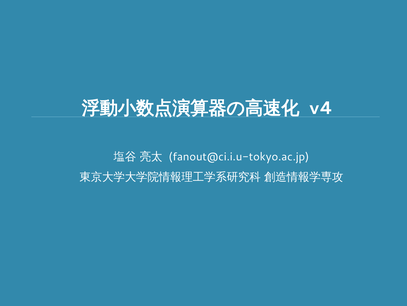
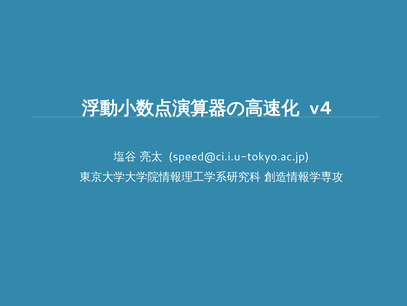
fanout@ci.i.u-tokyo.ac.jp: fanout@ci.i.u-tokyo.ac.jp -> speed@ci.i.u-tokyo.ac.jp (239, 156)
